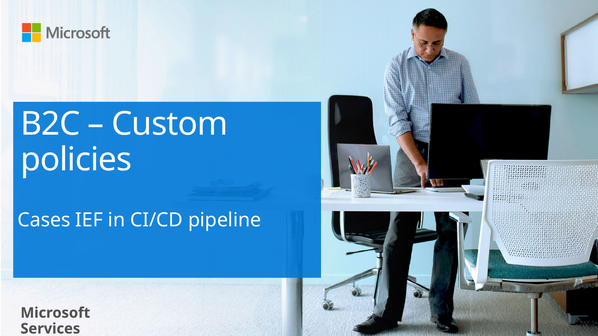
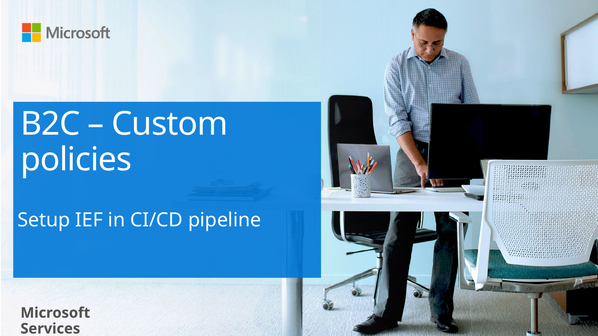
Cases: Cases -> Setup (44, 220)
